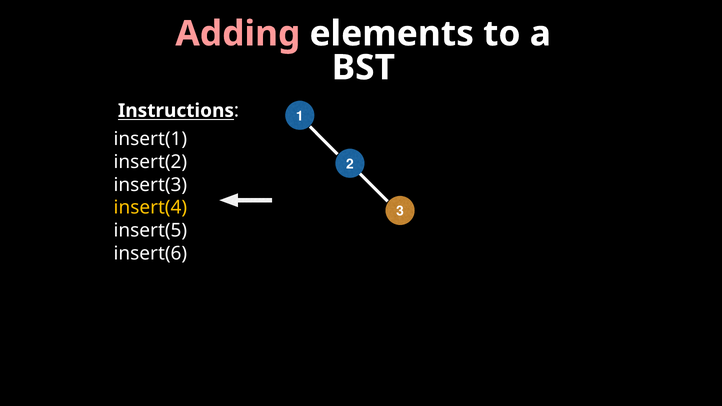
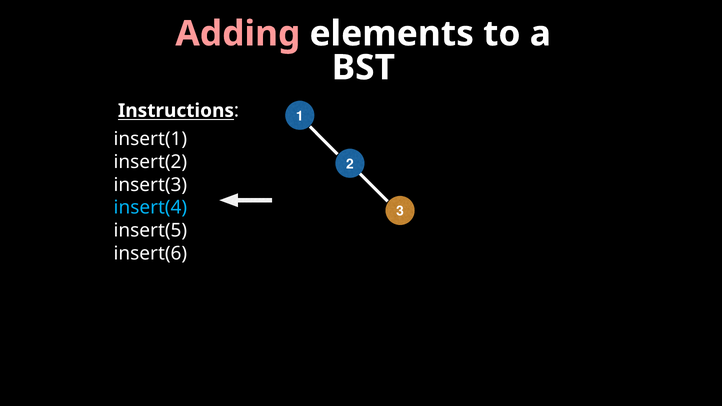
insert(4 colour: yellow -> light blue (150, 208)
